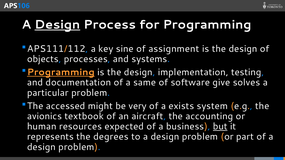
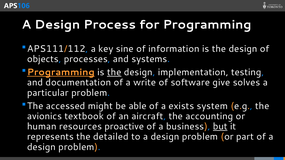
Design underline: present -> none (57, 25)
assignment: assignment -> information (174, 49)
the underline: none -> present (114, 72)
same: same -> write (145, 83)
very: very -> able (138, 106)
expected: expected -> proactive (124, 127)
degrees: degrees -> detailed (111, 137)
